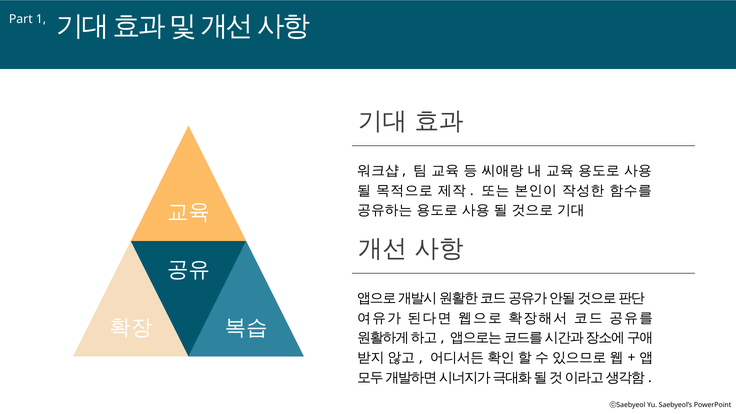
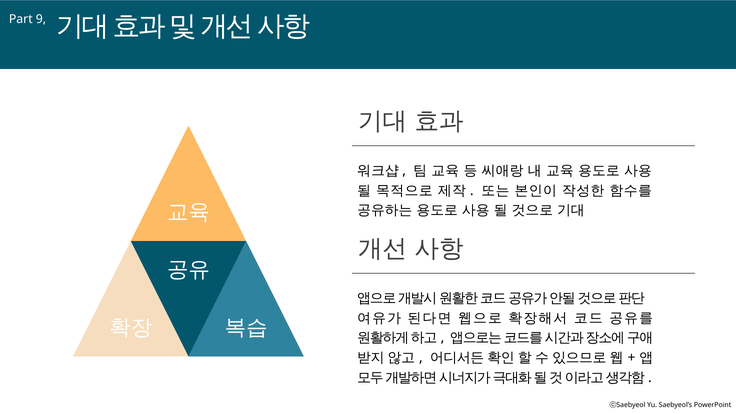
1: 1 -> 9 (41, 19)
